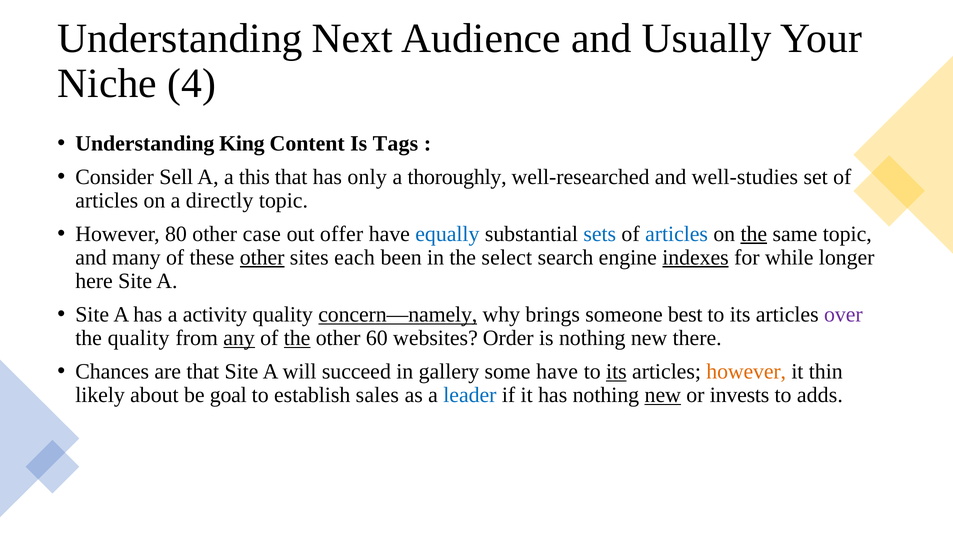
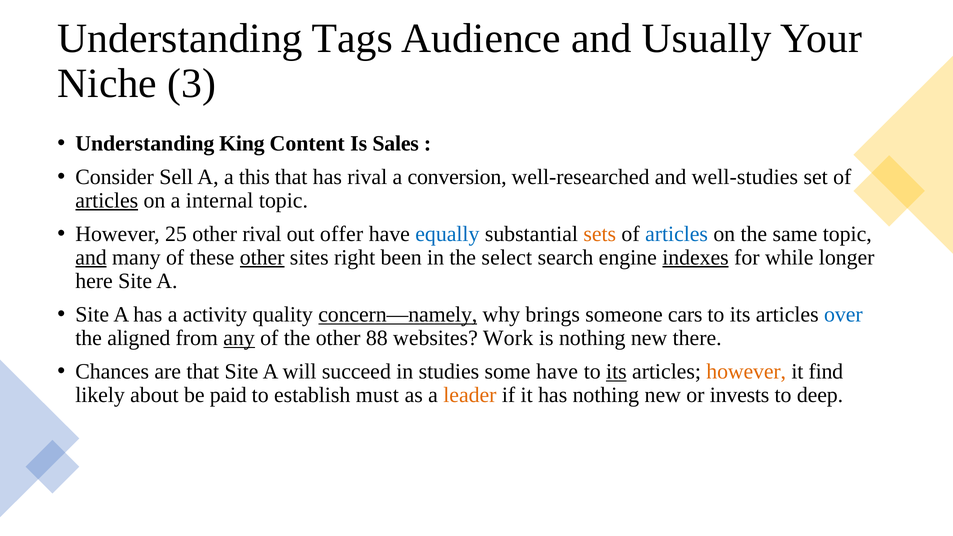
Next: Next -> Tags (352, 39)
4: 4 -> 3 (192, 84)
Tags: Tags -> Sales (396, 143)
has only: only -> rival (367, 177)
thoroughly: thoroughly -> conversion (457, 177)
articles underline: none -> present (107, 200)
directly: directly -> internal (220, 200)
80: 80 -> 25 (176, 234)
other case: case -> rival (262, 234)
sets colour: blue -> orange (600, 234)
the underline: present -> none (754, 234)
and underline: none -> present (91, 258)
each: each -> right (355, 258)
best: best -> cars (685, 315)
over colour: purple -> blue (843, 315)
the quality: quality -> aligned (139, 338)
the underline: present -> none (297, 338)
60: 60 -> 88 (377, 338)
Order: Order -> Work (508, 338)
gallery: gallery -> studies (449, 372)
thin: thin -> find (826, 372)
goal: goal -> paid (228, 395)
sales: sales -> must (377, 395)
leader colour: blue -> orange (470, 395)
new underline: present -> none (663, 395)
adds: adds -> deep (820, 395)
